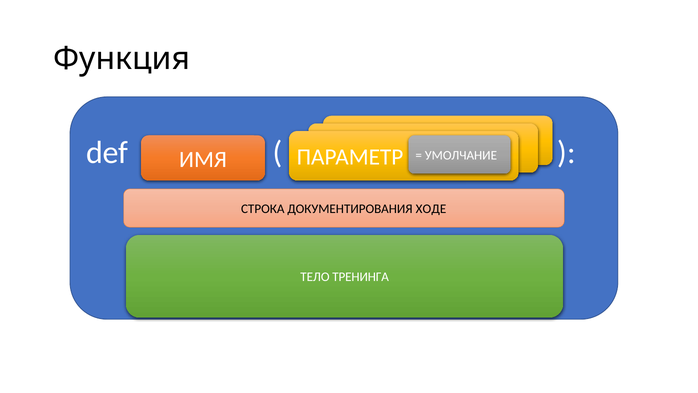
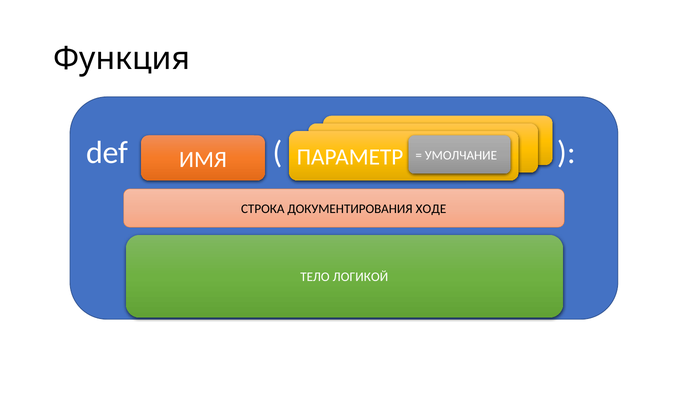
ТРЕНИНГА: ТРЕНИНГА -> ЛОГИКОЙ (360, 277)
